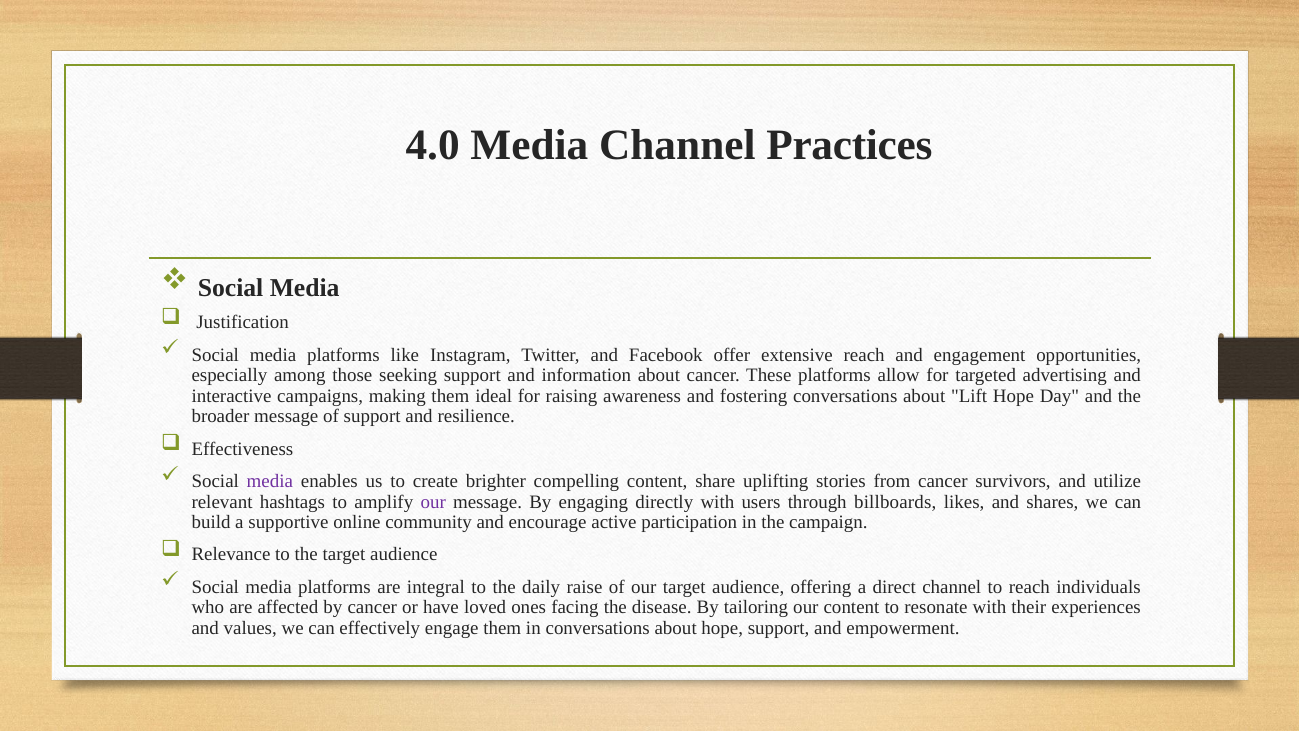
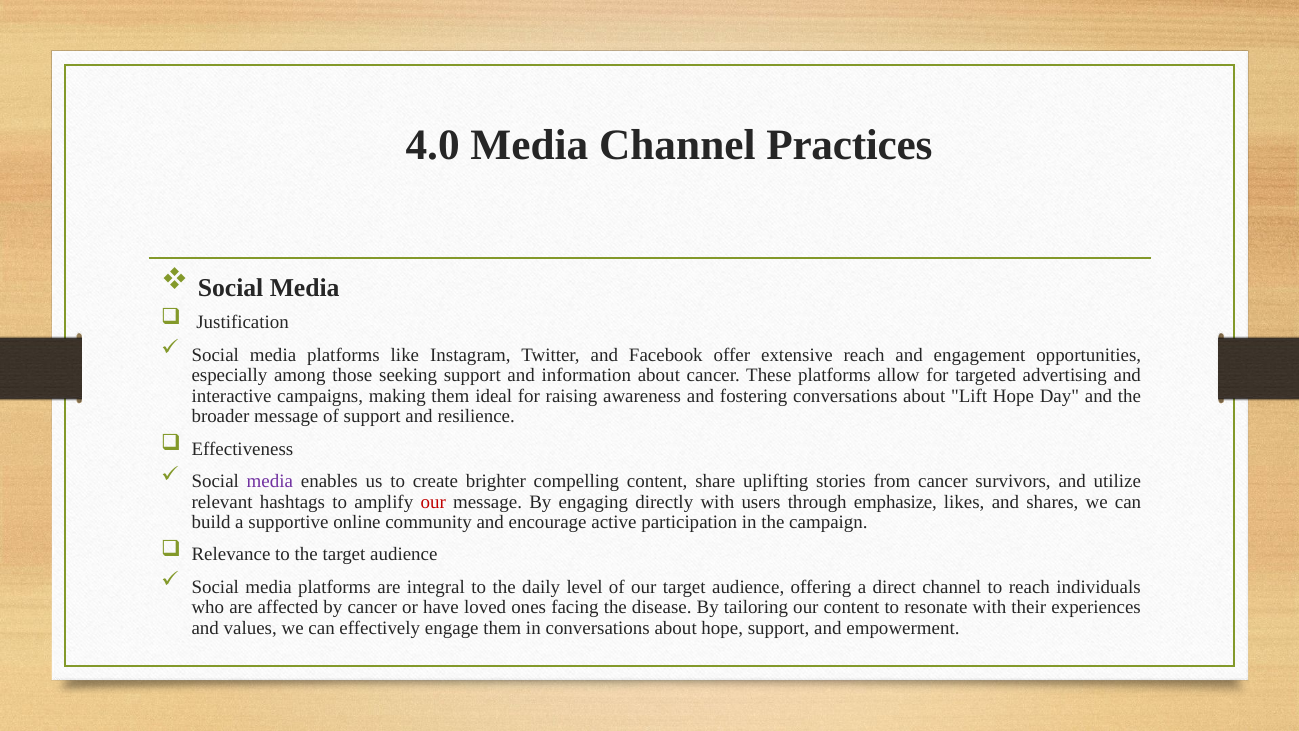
our colour: purple -> red (433, 502)
billboards: billboards -> emphasize (895, 502)
raise: raise -> level (585, 587)
